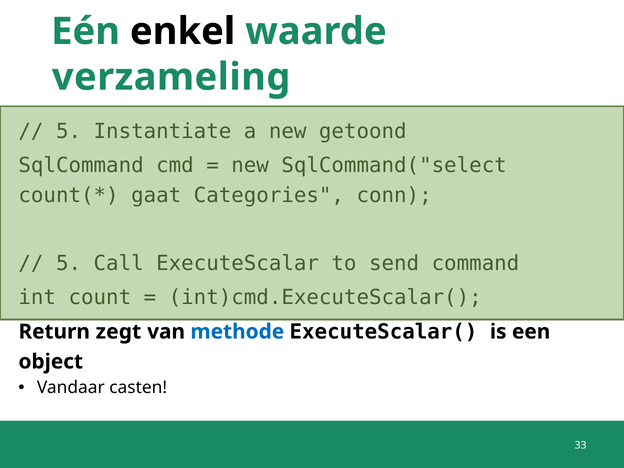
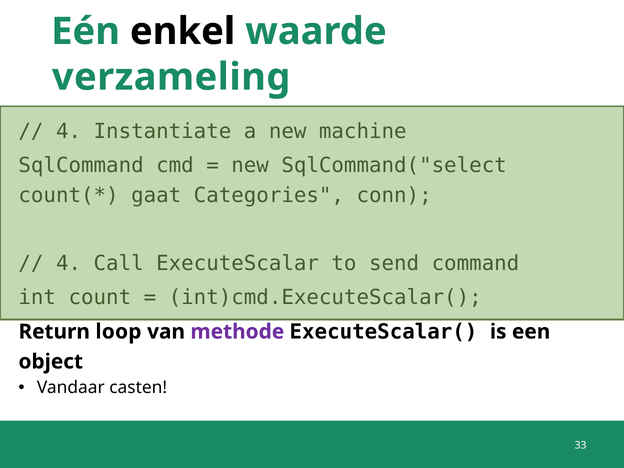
5: 5 -> 4 (69, 131)
getoond: getoond -> machine (363, 131)
5: 5 -> 4 (69, 263)
zegt: zegt -> loop (118, 332)
methode colour: blue -> purple (237, 332)
